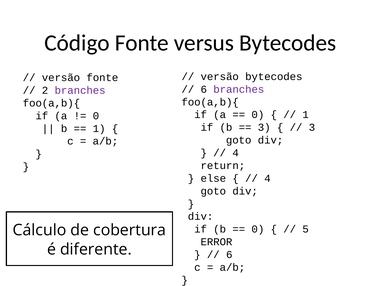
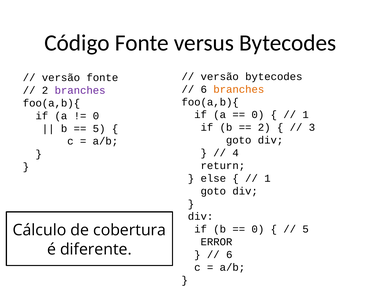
branches colour: purple -> orange (239, 89)
3: 3 -> 2 (264, 127)
1: 1 -> 5 (99, 128)
4: 4 -> 1 (267, 178)
